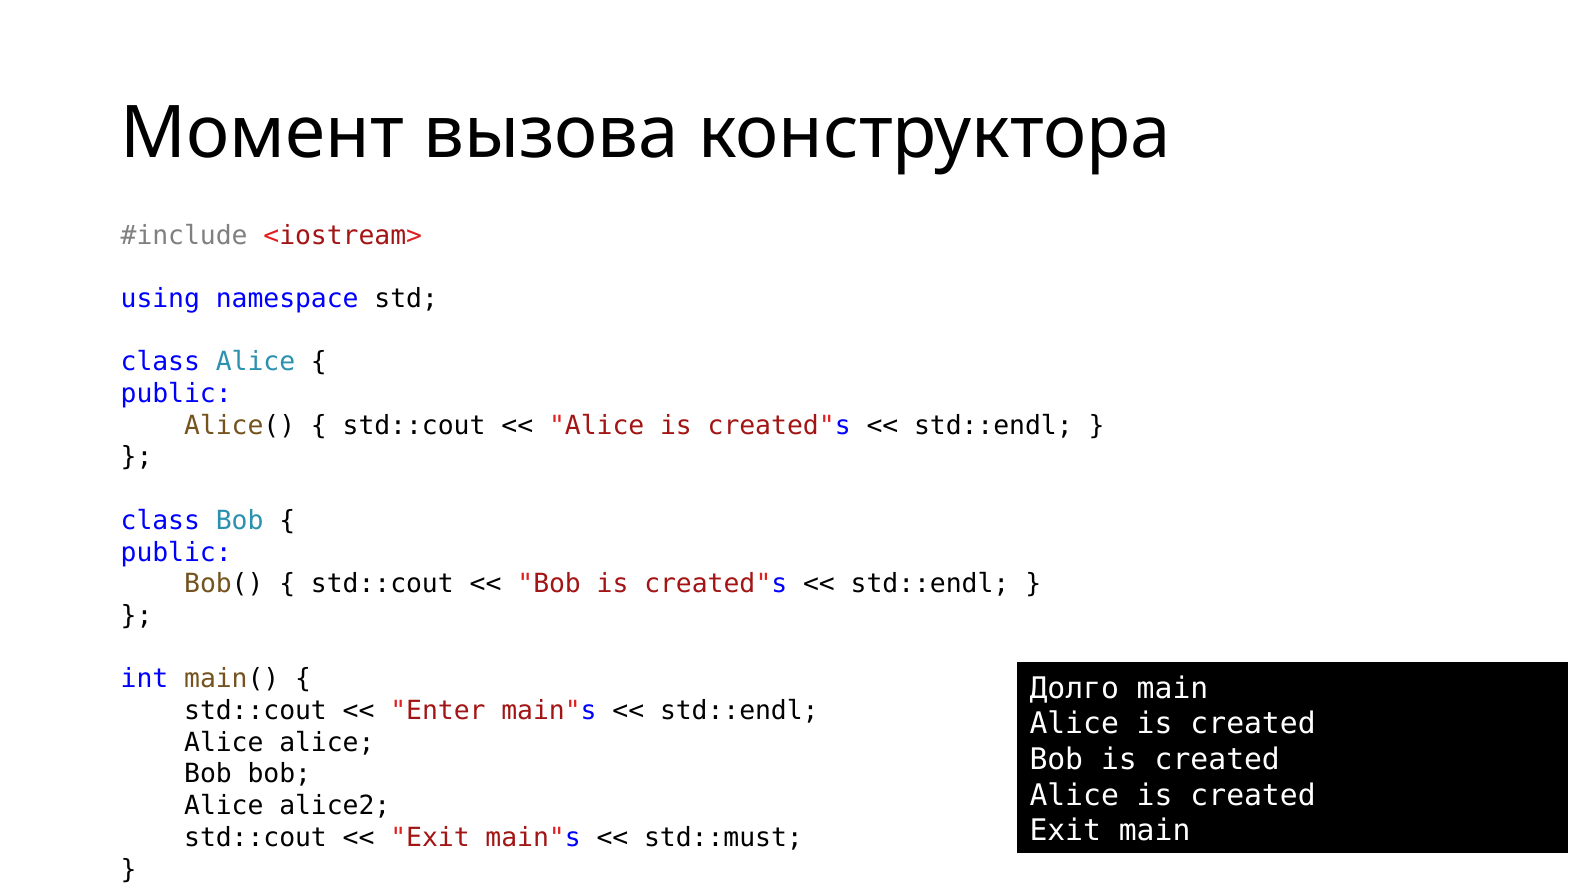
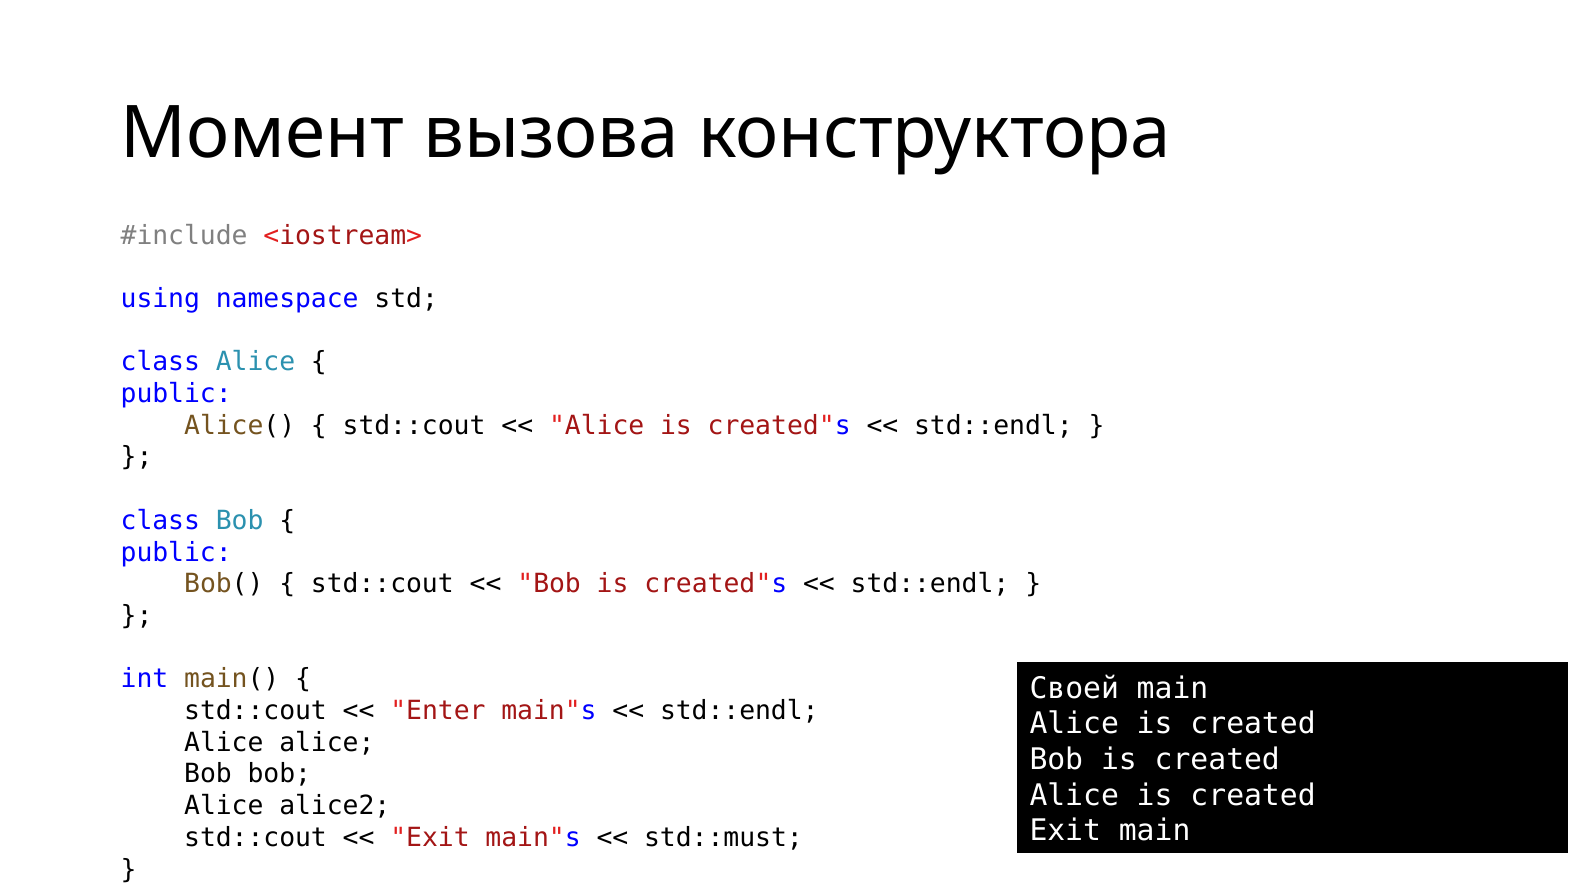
Долго: Долго -> Своей (1074, 688)
